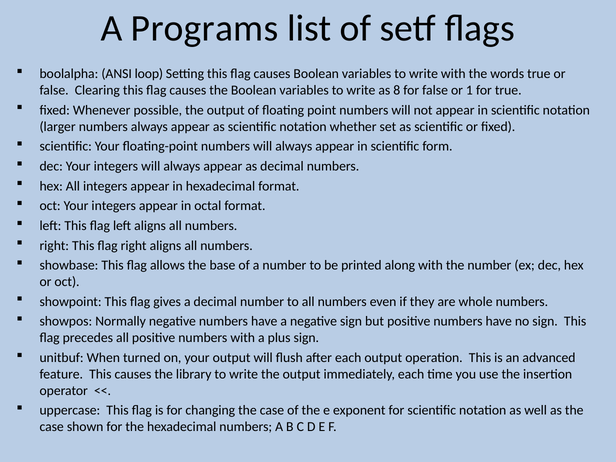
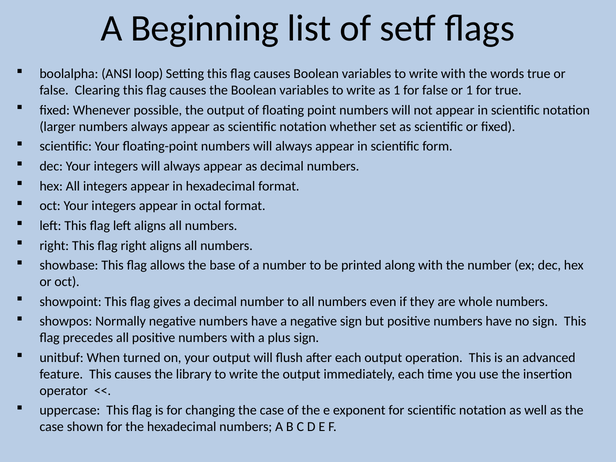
Programs: Programs -> Beginning (205, 28)
as 8: 8 -> 1 (397, 90)
